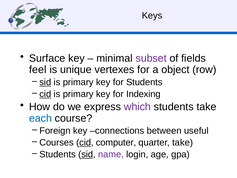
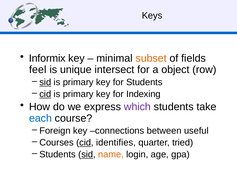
Surface: Surface -> Informix (47, 58)
subset colour: purple -> orange (151, 58)
vertexes: vertexes -> intersect (115, 70)
computer: computer -> identifies (116, 142)
quarter take: take -> tried (183, 142)
name colour: purple -> orange (111, 154)
